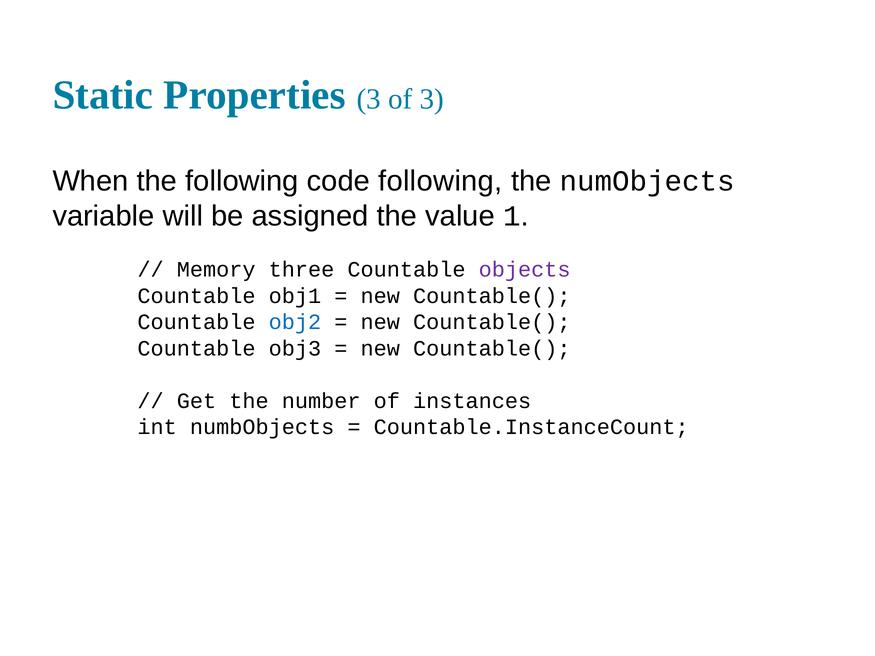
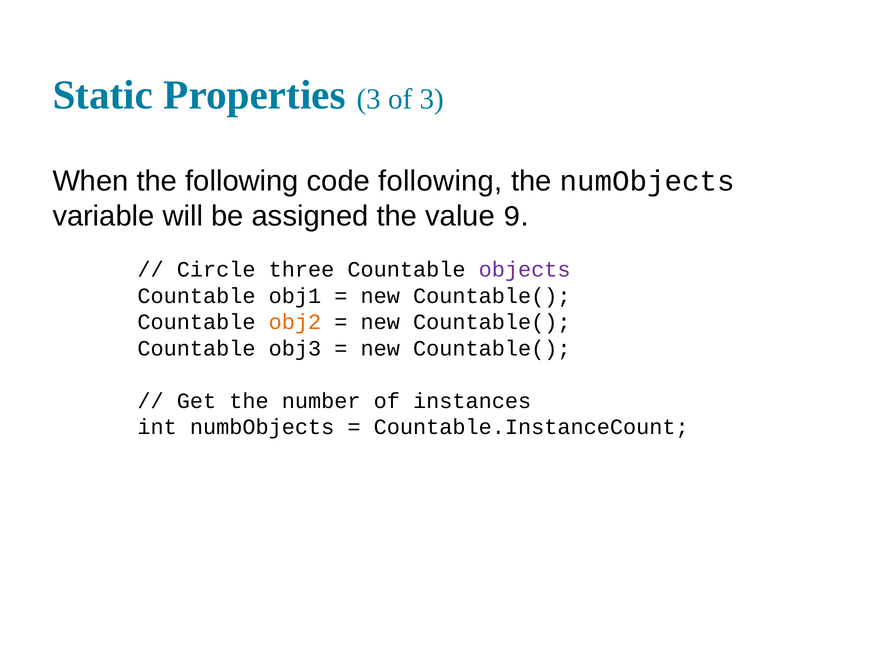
1: 1 -> 9 (512, 216)
Memory: Memory -> Circle (216, 270)
obj2 colour: blue -> orange (295, 322)
